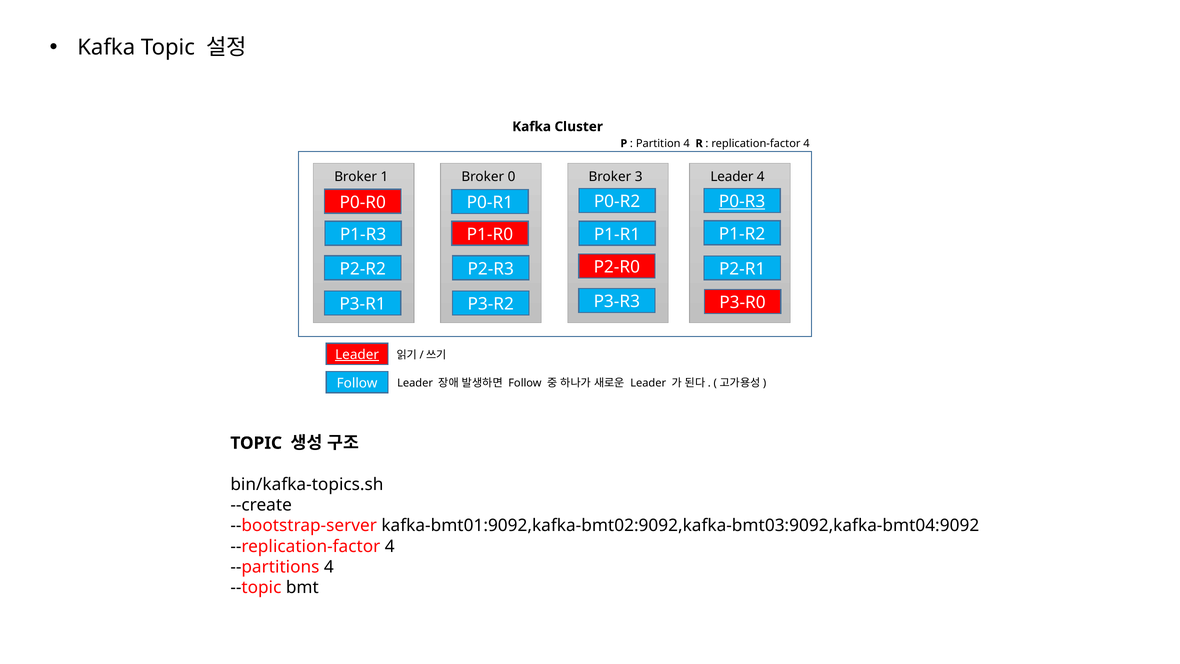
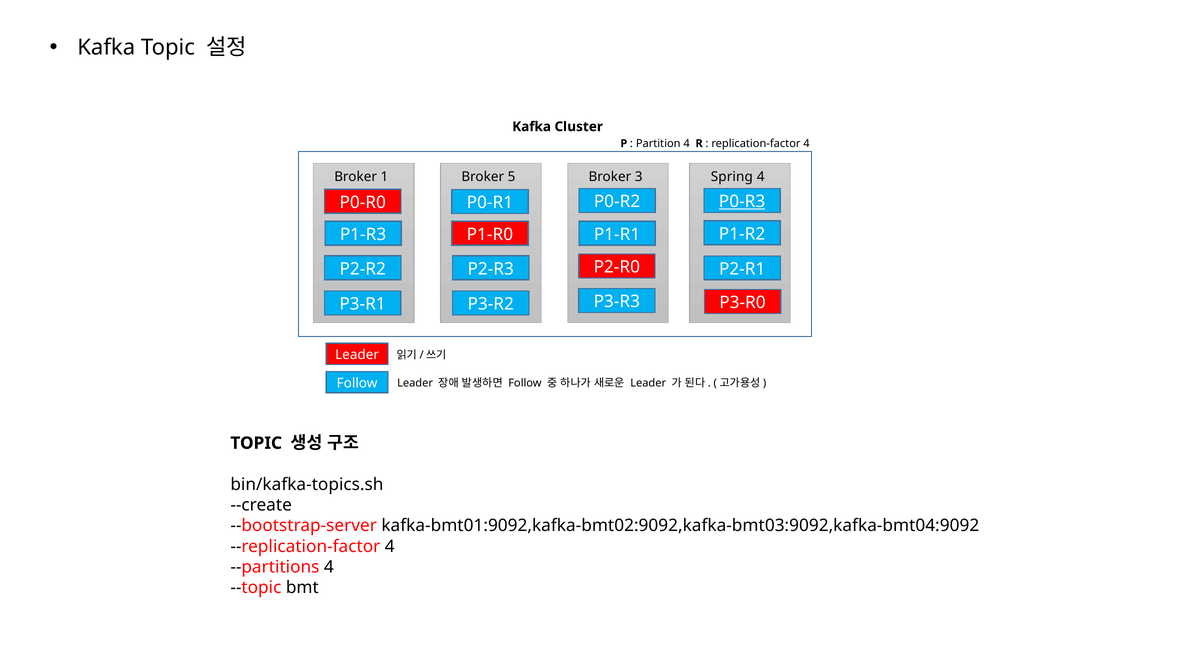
0: 0 -> 5 (512, 177)
3 Leader: Leader -> Spring (732, 177)
Leader underline: present -> none (357, 355)
